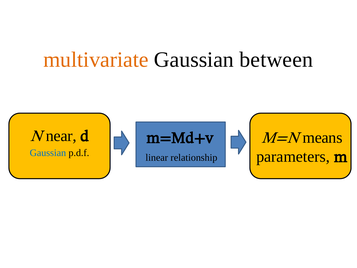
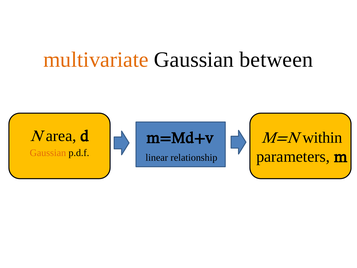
near: near -> area (61, 136)
means: means -> within (323, 138)
Gaussian colour: blue -> orange (48, 153)
